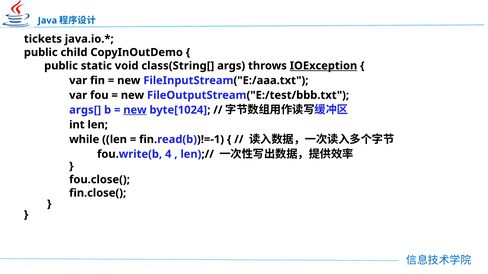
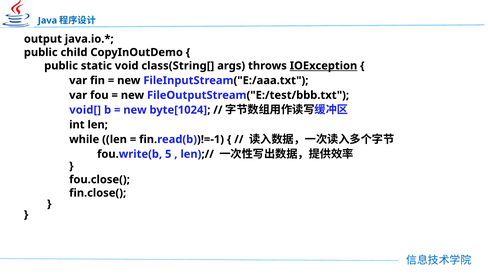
tickets: tickets -> output (43, 39)
args[: args[ -> void[ (85, 110)
new underline: present -> none (135, 110)
4: 4 -> 5 (168, 154)
